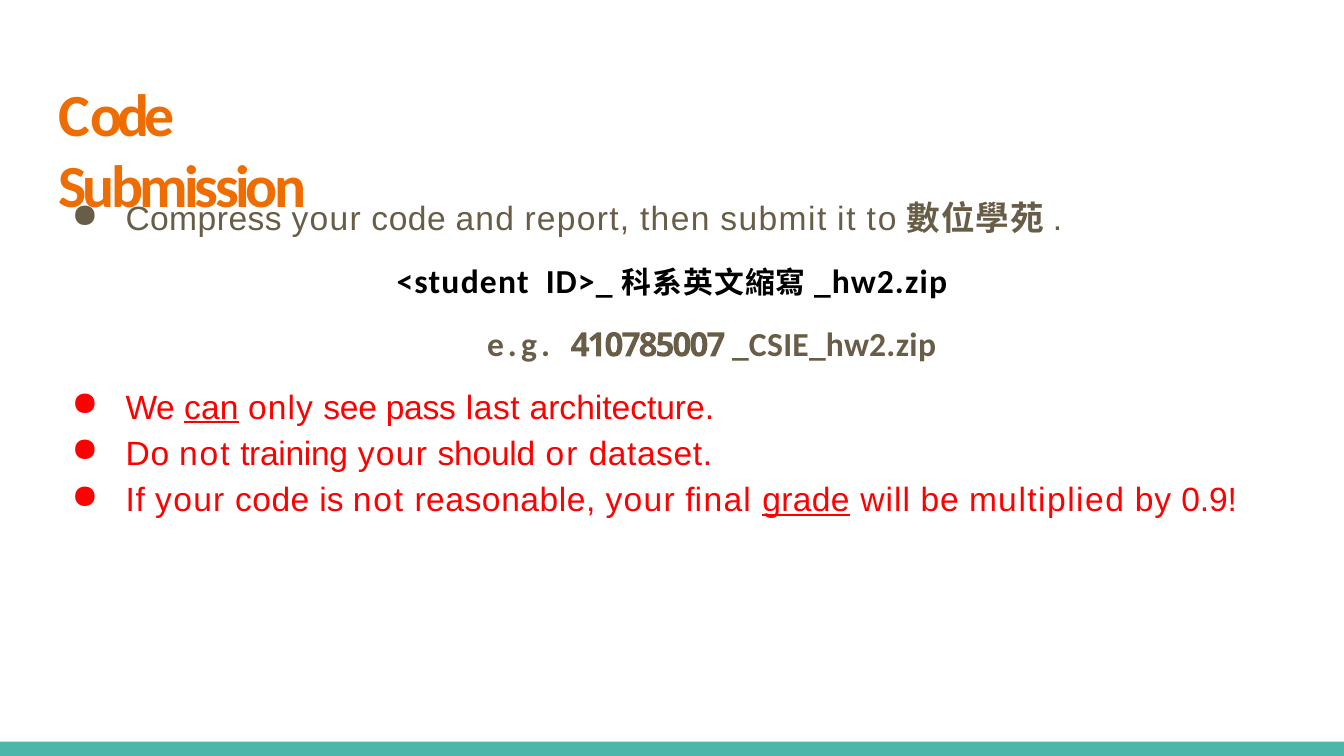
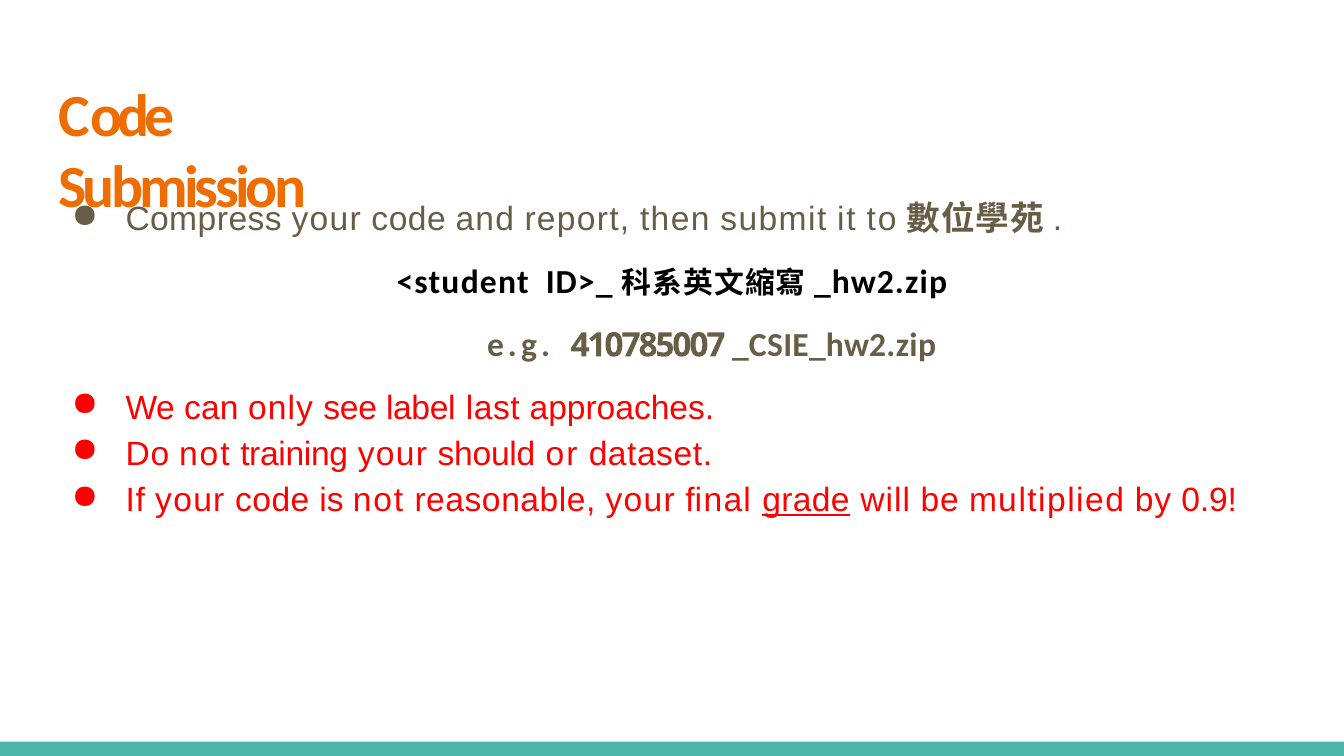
can underline: present -> none (211, 408)
pass: pass -> label (421, 408)
architecture: architecture -> approaches (622, 408)
